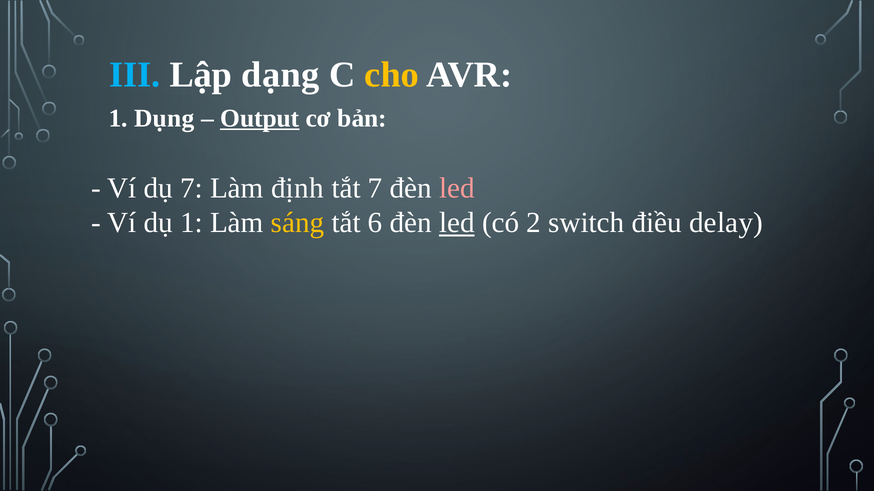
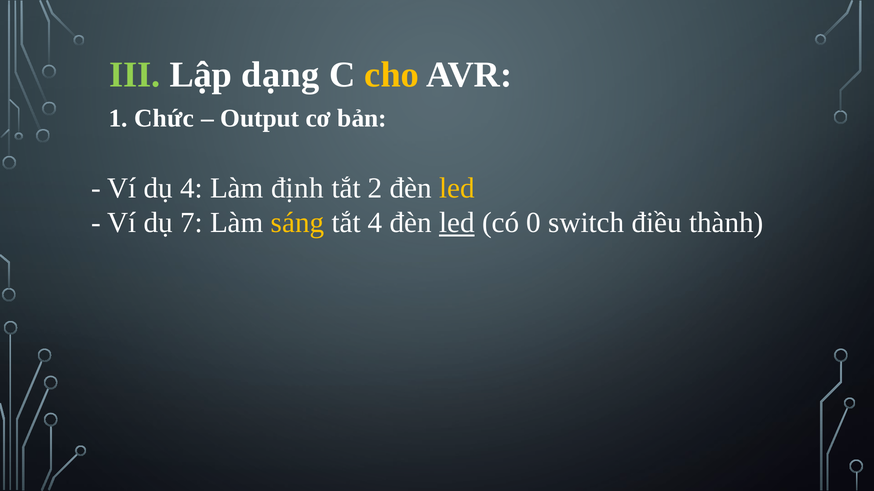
III colour: light blue -> light green (135, 75)
Dụng: Dụng -> Chức (164, 118)
Output underline: present -> none (260, 118)
dụ 7: 7 -> 4 (192, 188)
tắt 7: 7 -> 2 (375, 188)
led colour: pink -> yellow (457, 188)
dụ 1: 1 -> 7 (192, 223)
tắt 6: 6 -> 4 (375, 223)
2: 2 -> 0 (534, 223)
delay: delay -> thành (726, 223)
